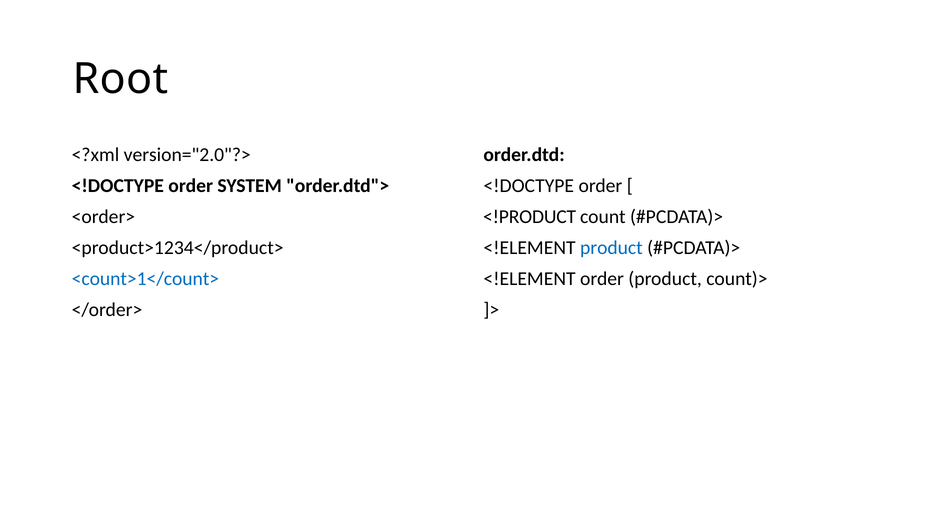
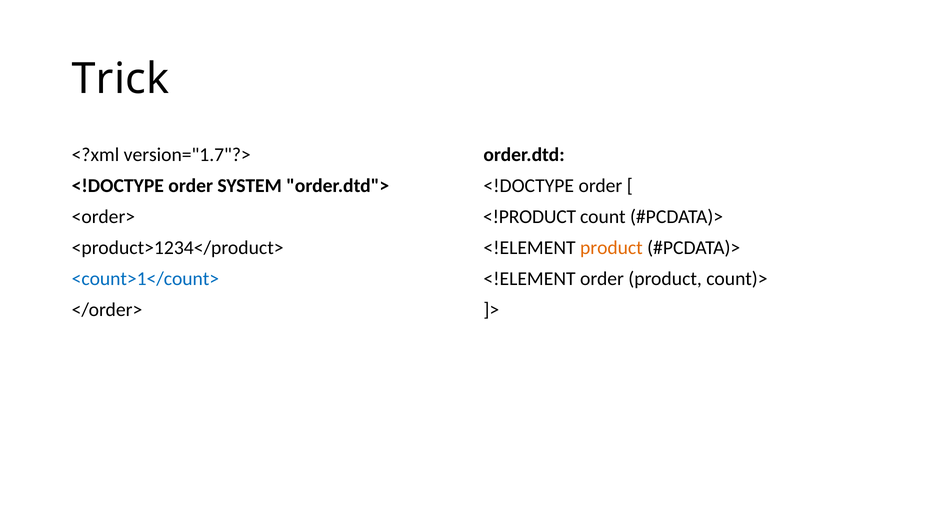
Root: Root -> Trick (121, 79)
version="2.0"?>: version="2.0"?> -> version="1.7"?> (187, 155)
product colour: blue -> orange (611, 248)
